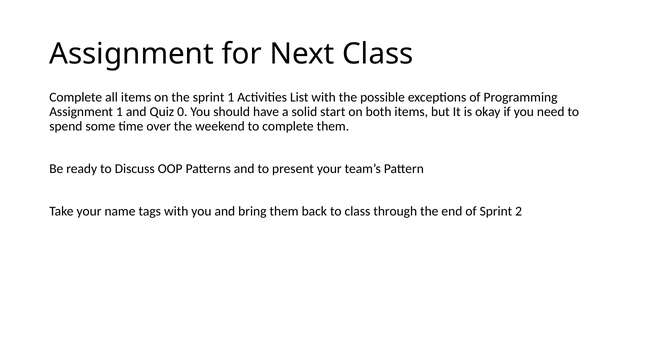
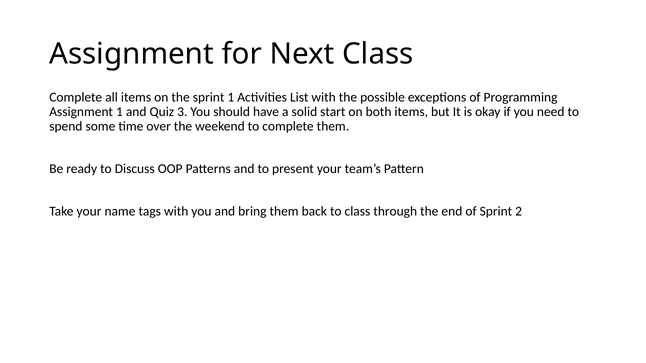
0: 0 -> 3 (182, 112)
